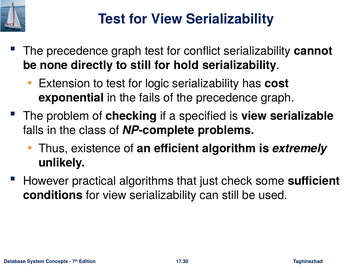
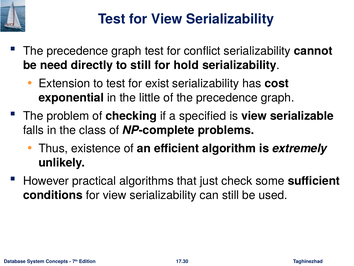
none: none -> need (54, 65)
logic: logic -> exist (157, 83)
fails: fails -> little (150, 97)
